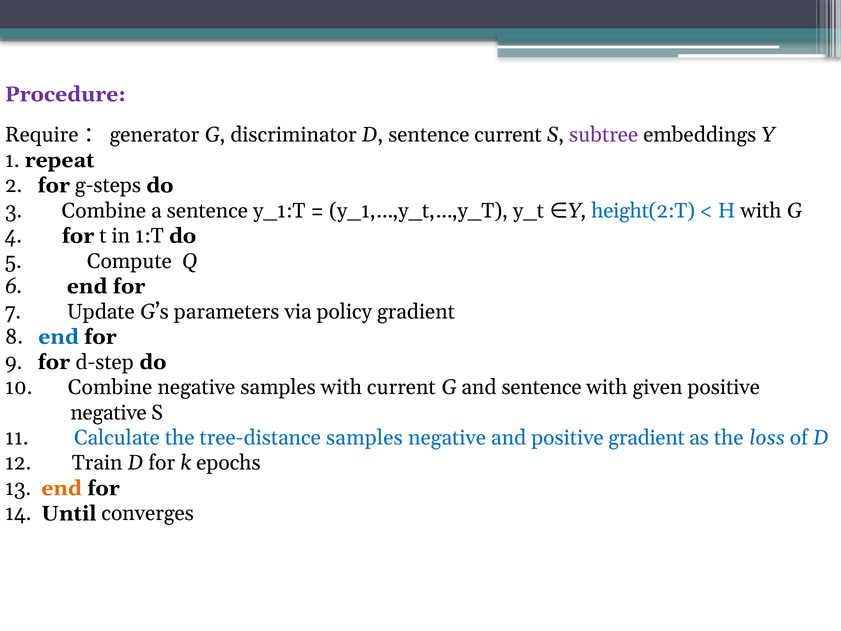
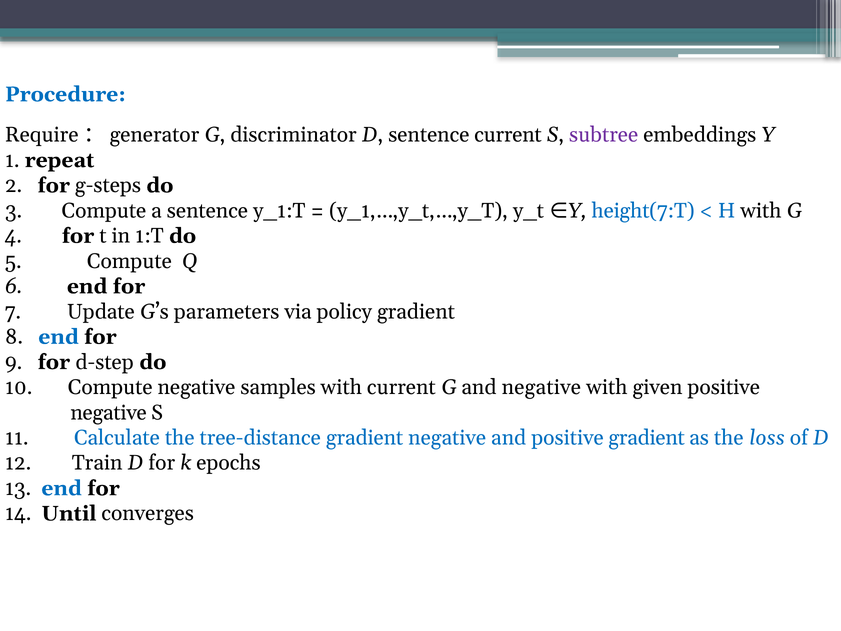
Procedure colour: purple -> blue (65, 94)
Combine: Combine -> Compute (104, 211)
height(2:T: height(2:T -> height(7:T (643, 211)
10 Combine: Combine -> Compute (110, 387)
and sentence: sentence -> negative (541, 387)
tree-distance samples: samples -> gradient (365, 438)
end colour: orange -> blue (62, 488)
